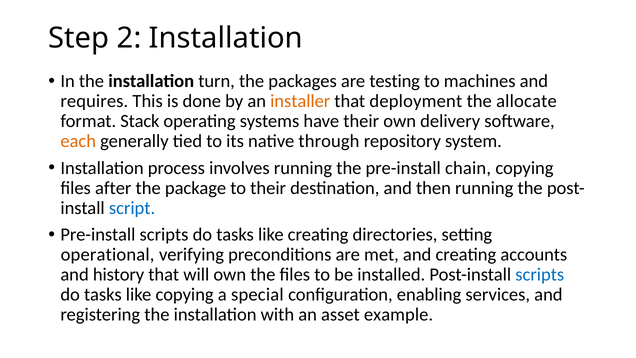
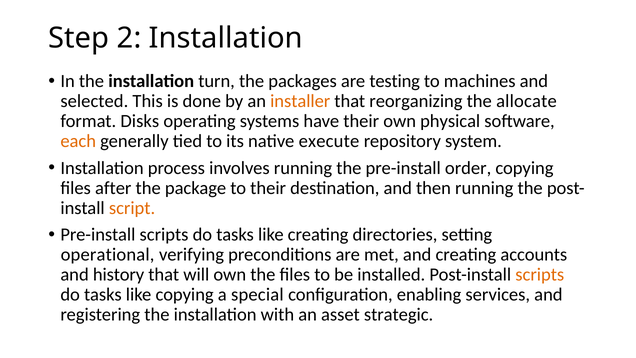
requires: requires -> selected (94, 101)
deployment: deployment -> reorganizing (416, 101)
Stack: Stack -> Disks (140, 121)
delivery: delivery -> physical (450, 121)
through: through -> execute (329, 141)
chain: chain -> order (468, 168)
script colour: blue -> orange (132, 208)
scripts colour: blue -> orange (540, 274)
example: example -> strategic (399, 314)
